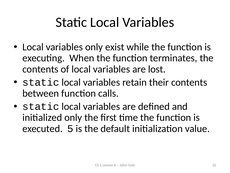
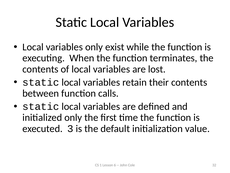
5: 5 -> 3 (70, 128)
